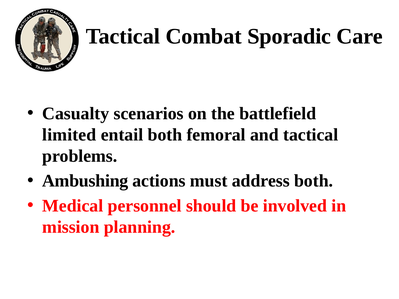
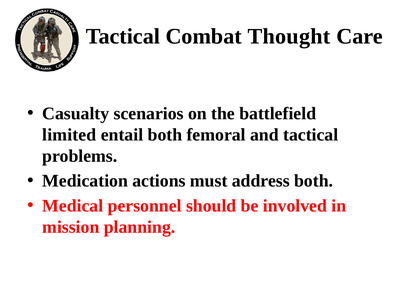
Sporadic: Sporadic -> Thought (289, 36)
Ambushing: Ambushing -> Medication (85, 181)
